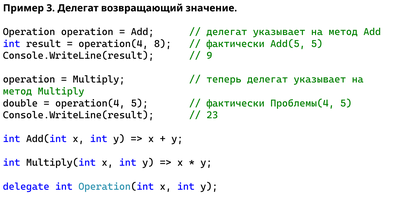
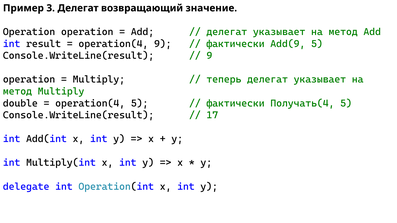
operation(4 8: 8 -> 9 (163, 44)
Add(5: Add(5 -> Add(9 (288, 44)
Проблемы(4: Проблемы(4 -> Получать(4 (302, 103)
23: 23 -> 17 (212, 115)
